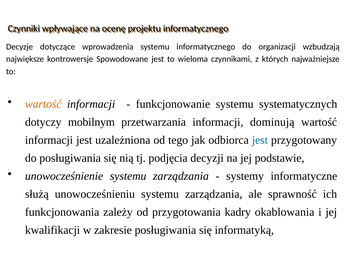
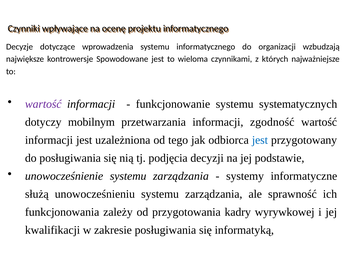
wartość colour: orange -> purple (43, 104)
dominują: dominują -> zgodność (272, 122)
okablowania: okablowania -> wyrywkowej (285, 212)
